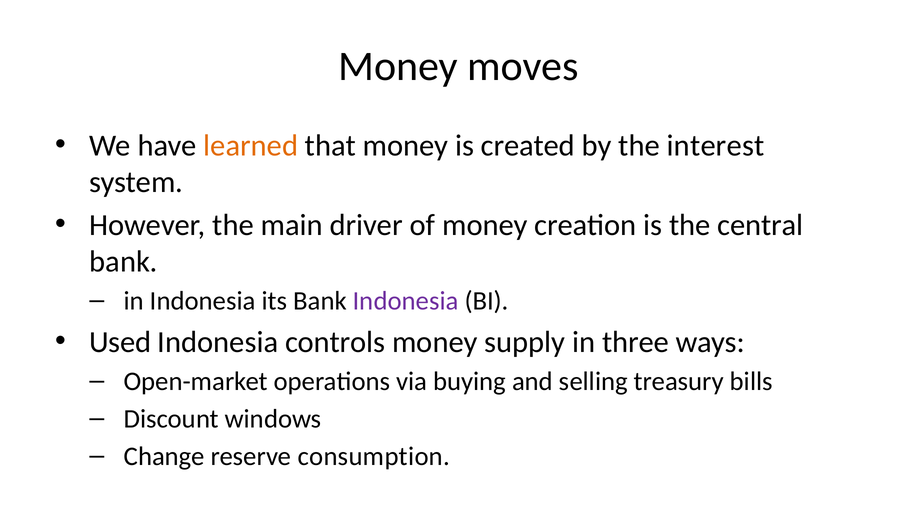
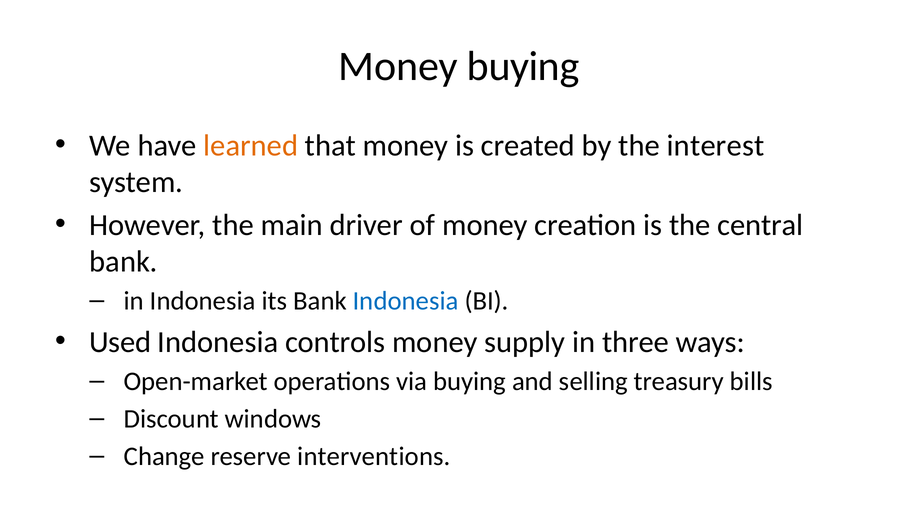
Money moves: moves -> buying (523, 67)
Indonesia colour: purple -> blue (406, 301)
consumption: consumption -> interventions (374, 456)
